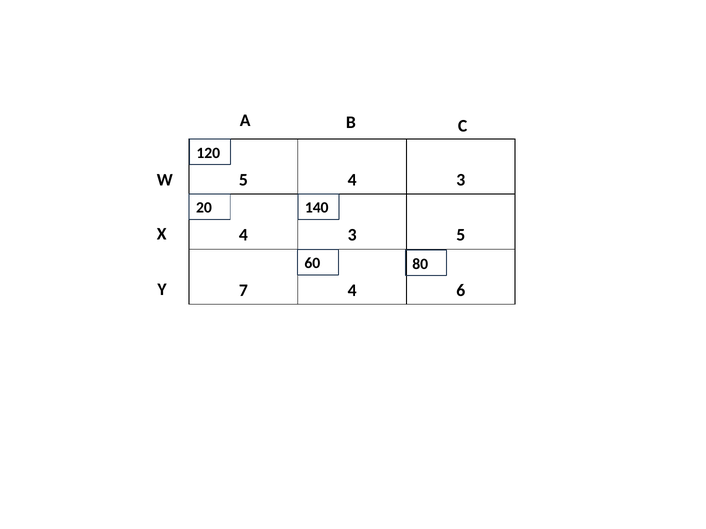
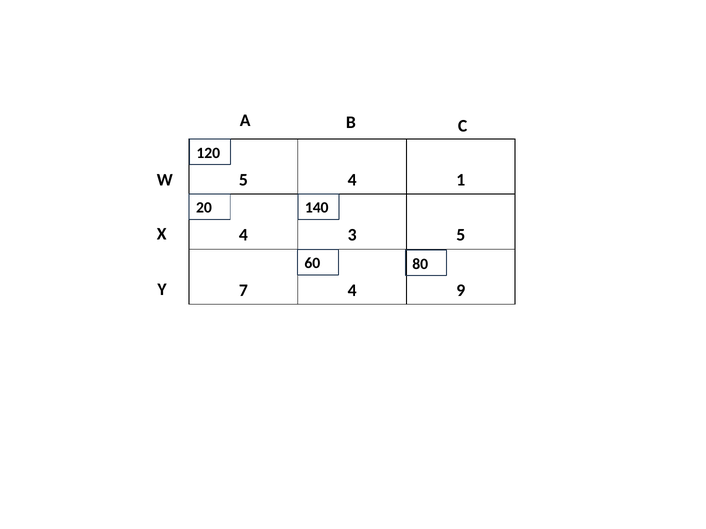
5 4 3: 3 -> 1 (461, 180)
6: 6 -> 9 (461, 291)
